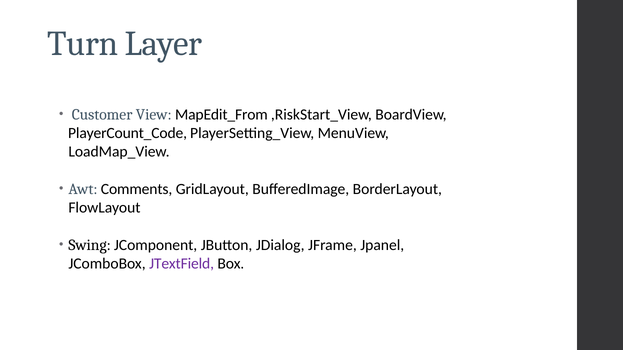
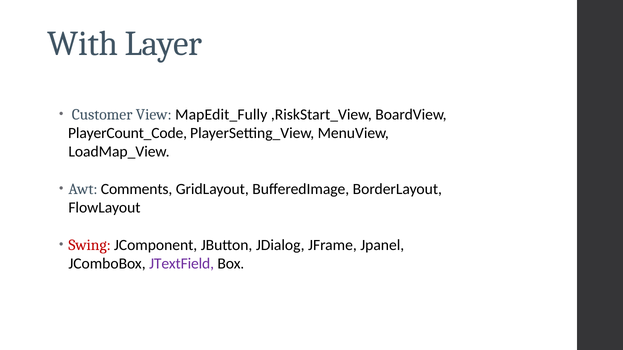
Turn: Turn -> With (83, 44)
MapEdit_From: MapEdit_From -> MapEdit_Fully (221, 115)
Swing colour: black -> red (90, 245)
